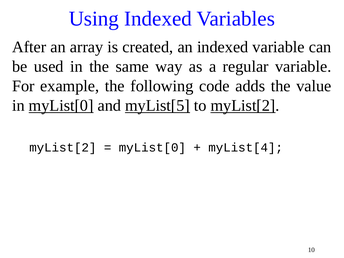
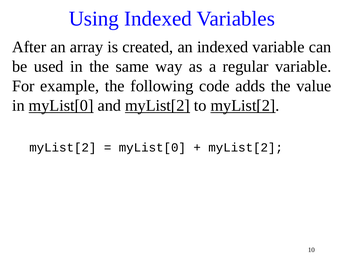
and myList[5: myList[5 -> myList[2 (157, 105)
myList[4: myList[4 -> myList[2 (246, 148)
